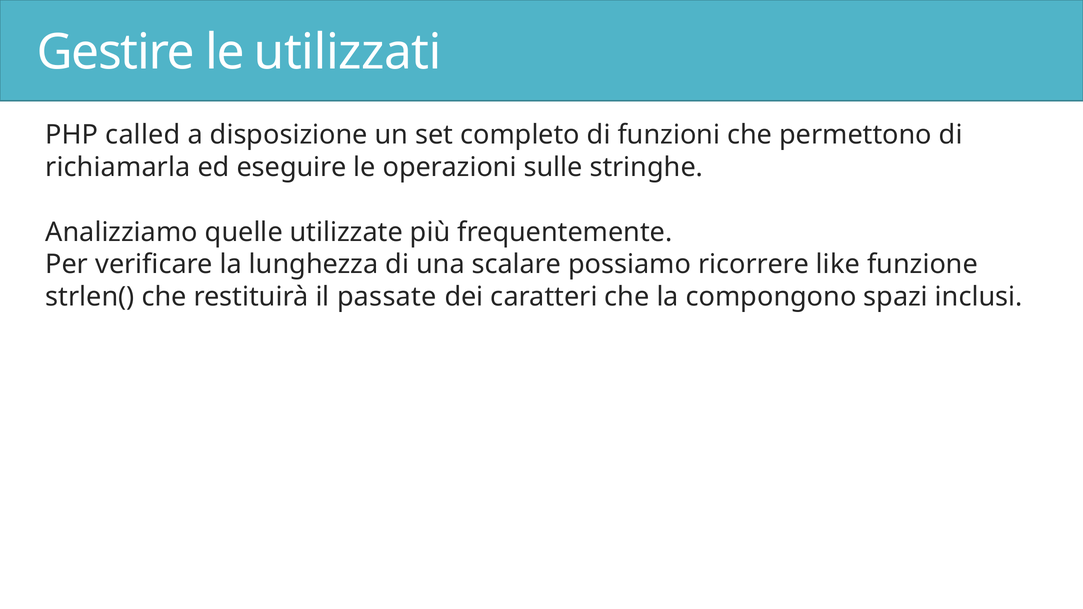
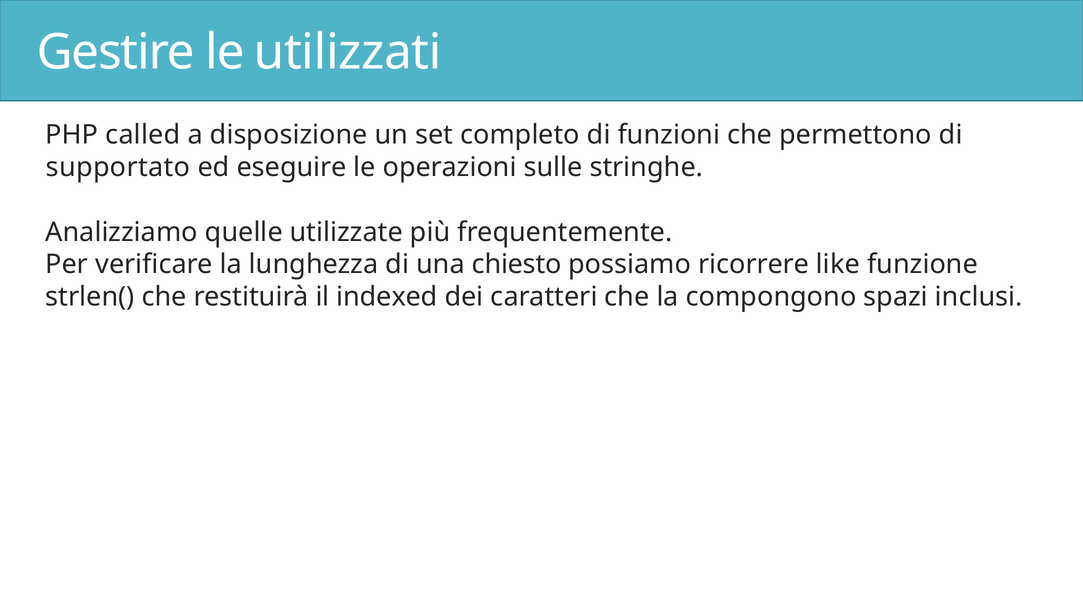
richiamarla: richiamarla -> supportato (118, 167)
scalare: scalare -> chiesto (517, 265)
passate: passate -> indexed (387, 297)
